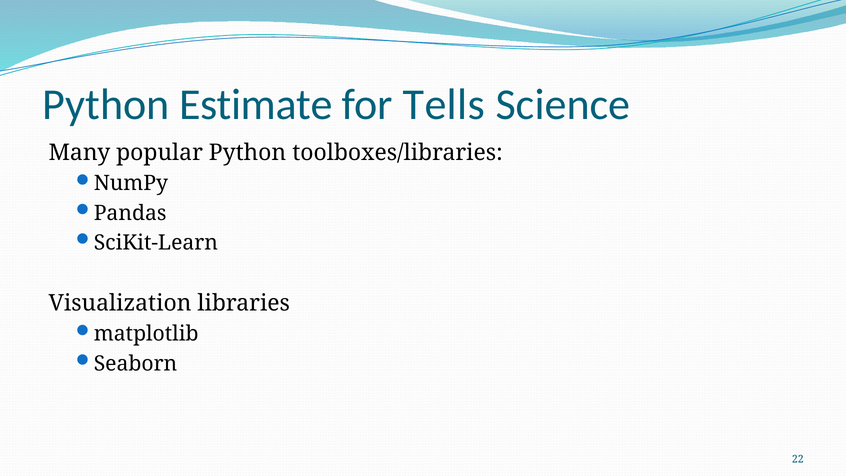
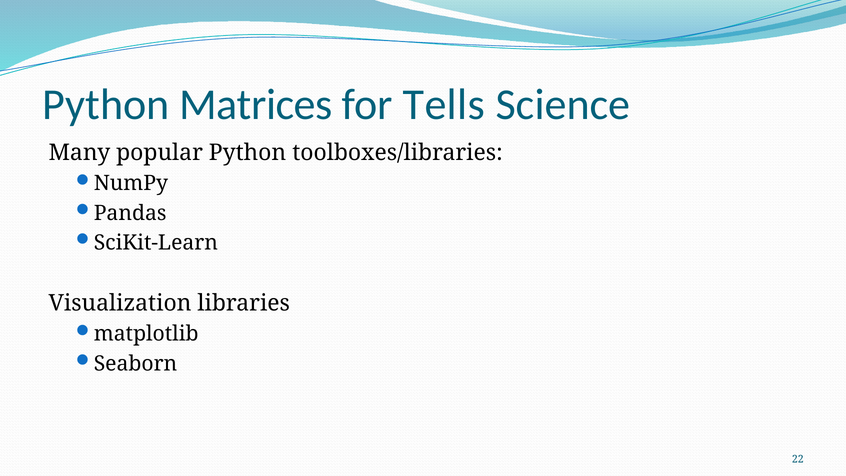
Estimate: Estimate -> Matrices (256, 105)
